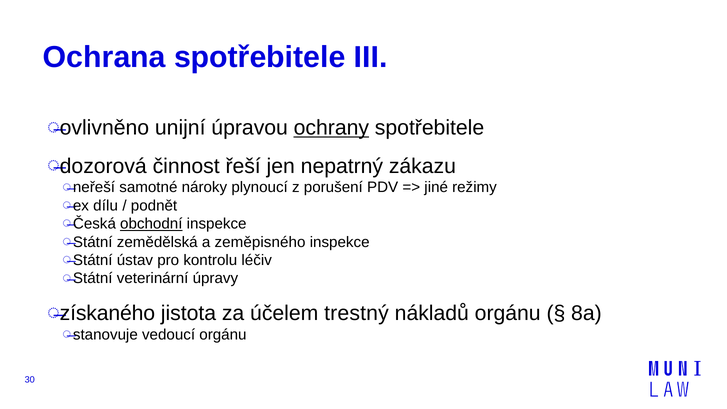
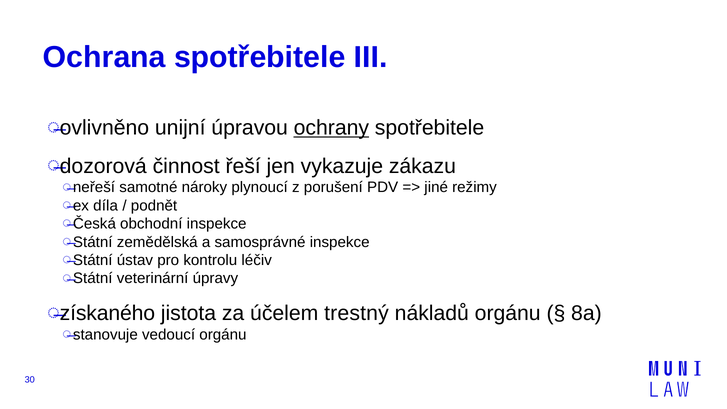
nepatrný: nepatrný -> vykazuje (342, 166)
dílu: dílu -> díla (106, 206)
obchodní underline: present -> none (151, 224)
zeměpisného: zeměpisného -> samosprávné (260, 242)
